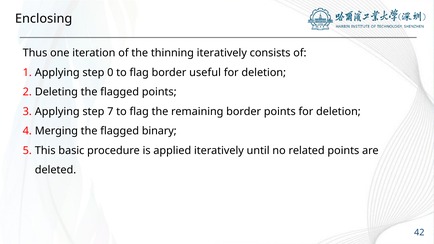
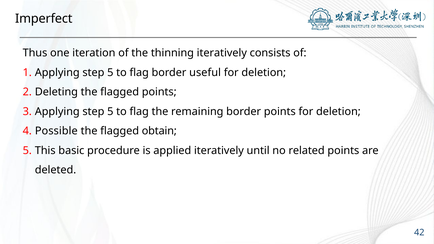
Enclosing: Enclosing -> Imperfect (44, 19)
1 Applying step 0: 0 -> 5 (110, 72)
7: 7 -> 5 (110, 112)
Merging: Merging -> Possible (56, 131)
binary: binary -> obtain (159, 131)
